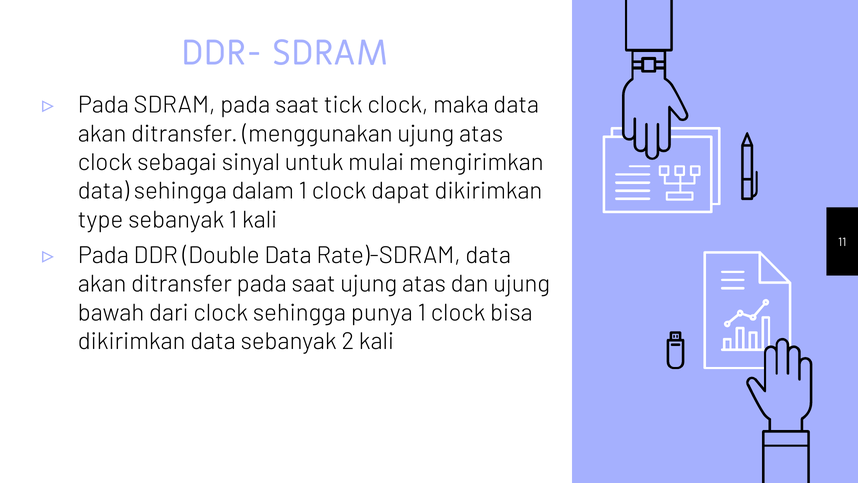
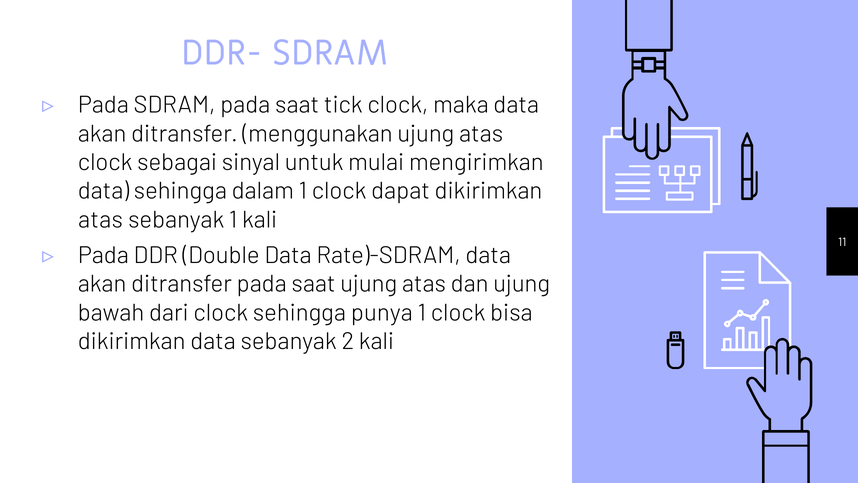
type: type -> atas (100, 219)
